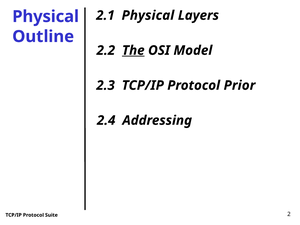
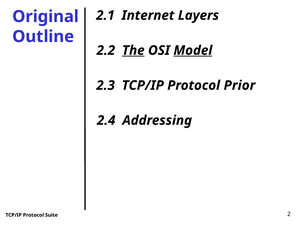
2.1 Physical: Physical -> Internet (148, 15)
Physical: Physical -> Original (46, 17)
Model underline: none -> present (193, 50)
